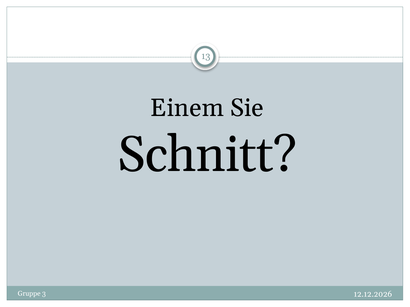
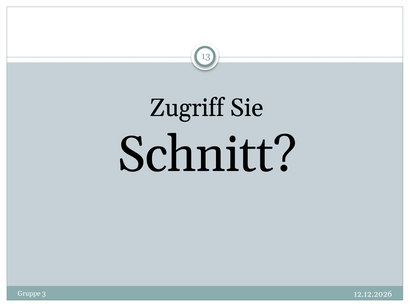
Einem: Einem -> Zugriff (187, 108)
